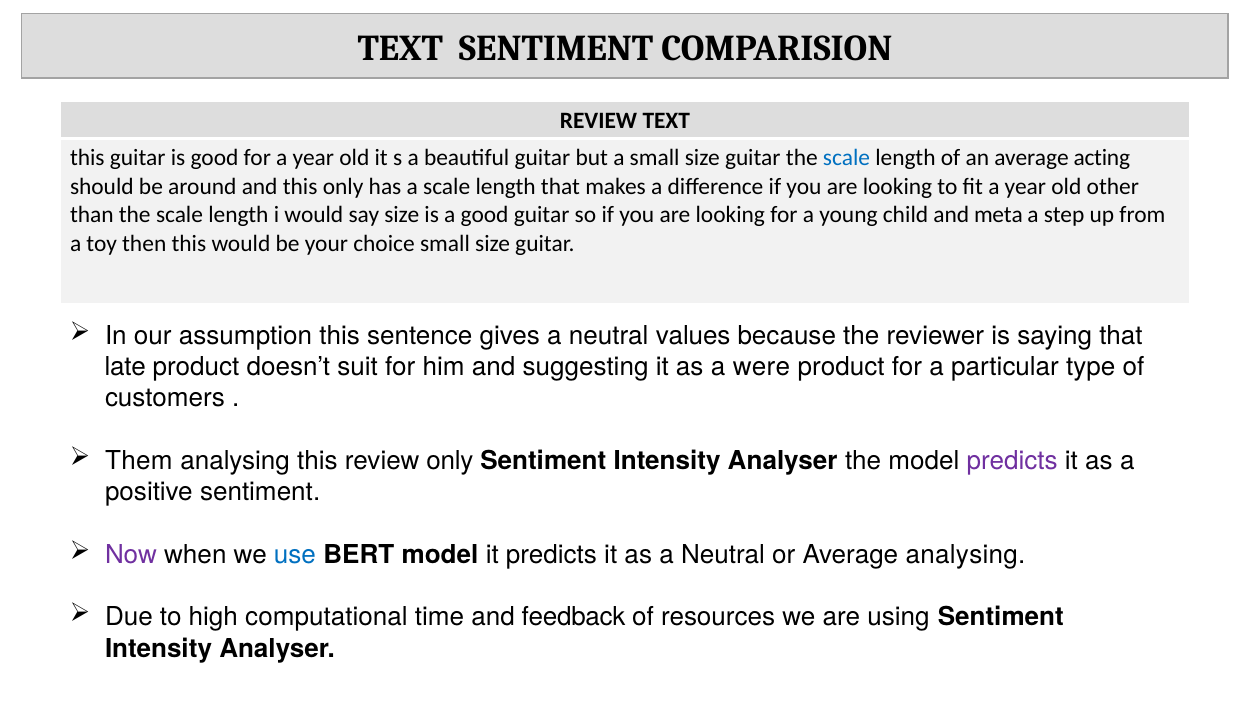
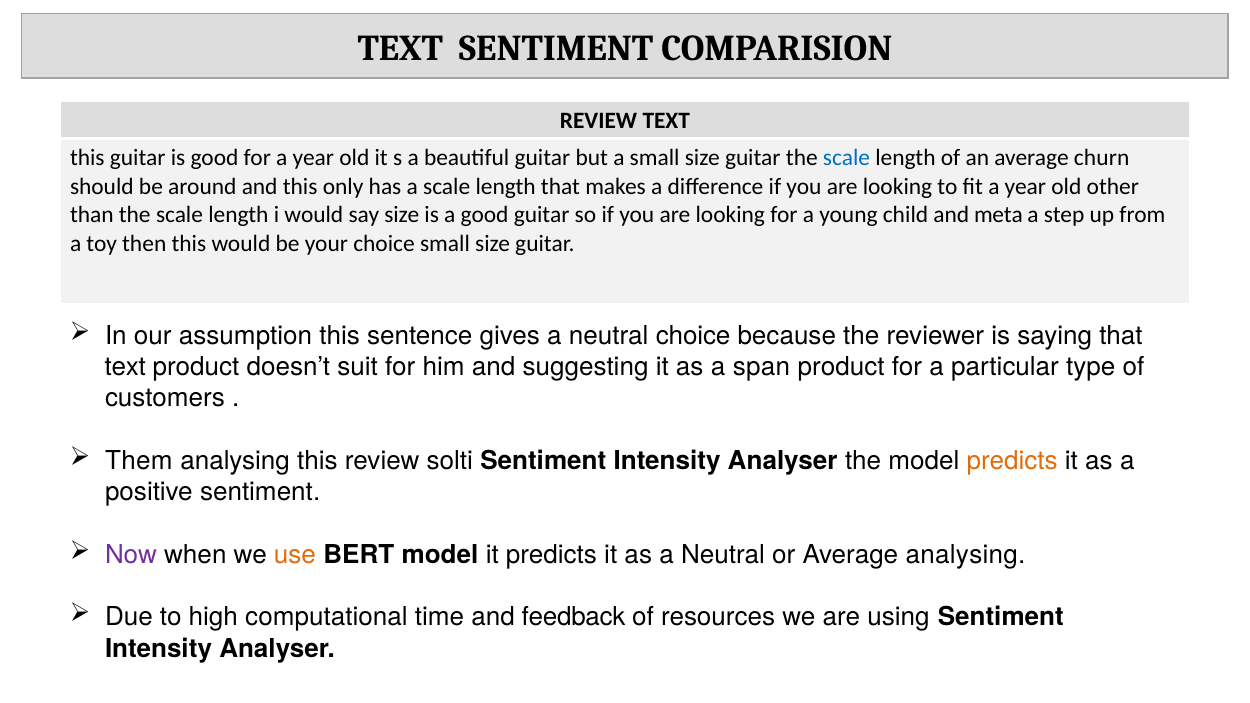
acting: acting -> churn (1102, 158)
neutral values: values -> choice (693, 336)
late: late -> text (125, 367)
were: were -> span (761, 367)
review only: only -> solti (450, 461)
predicts colour: purple -> orange (1012, 461)
use colour: blue -> orange (295, 555)
